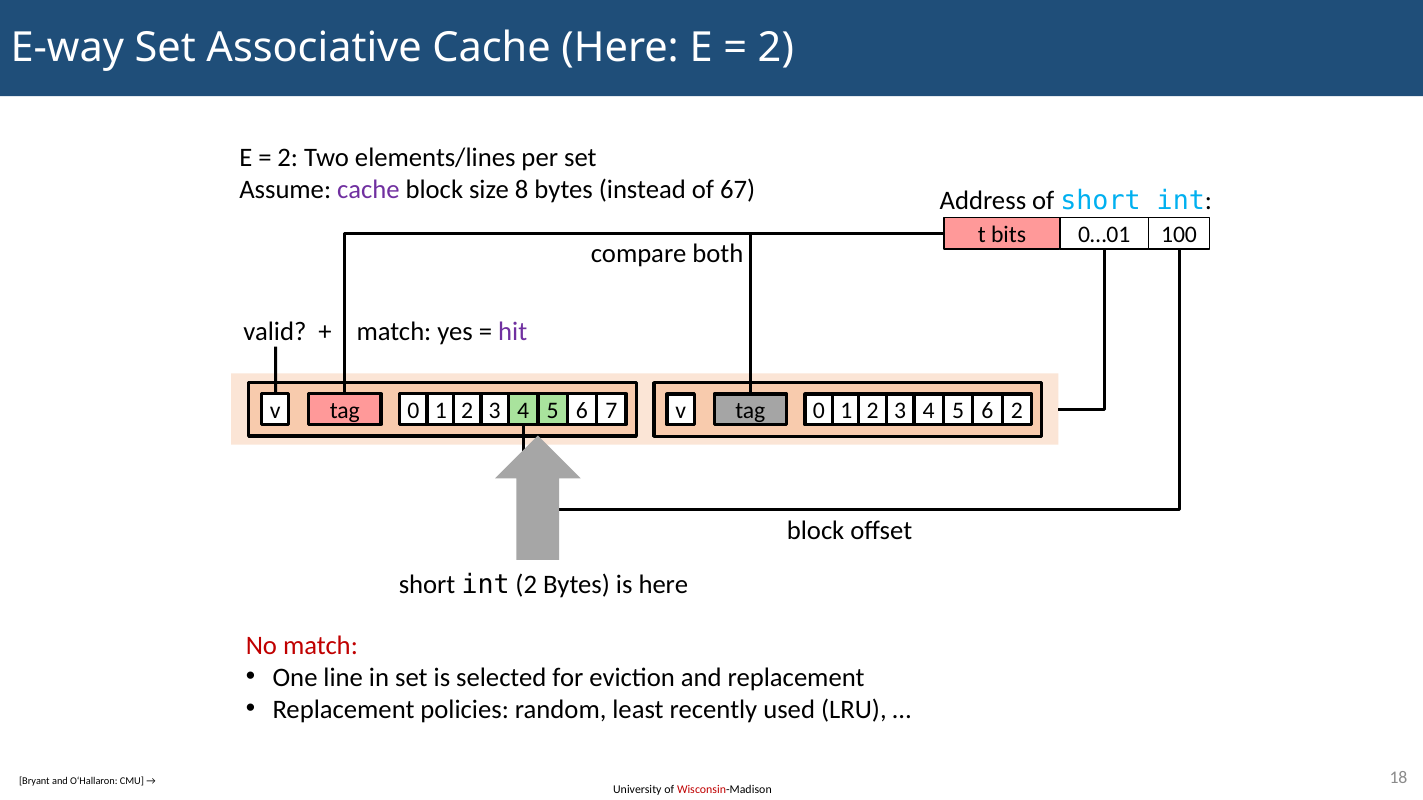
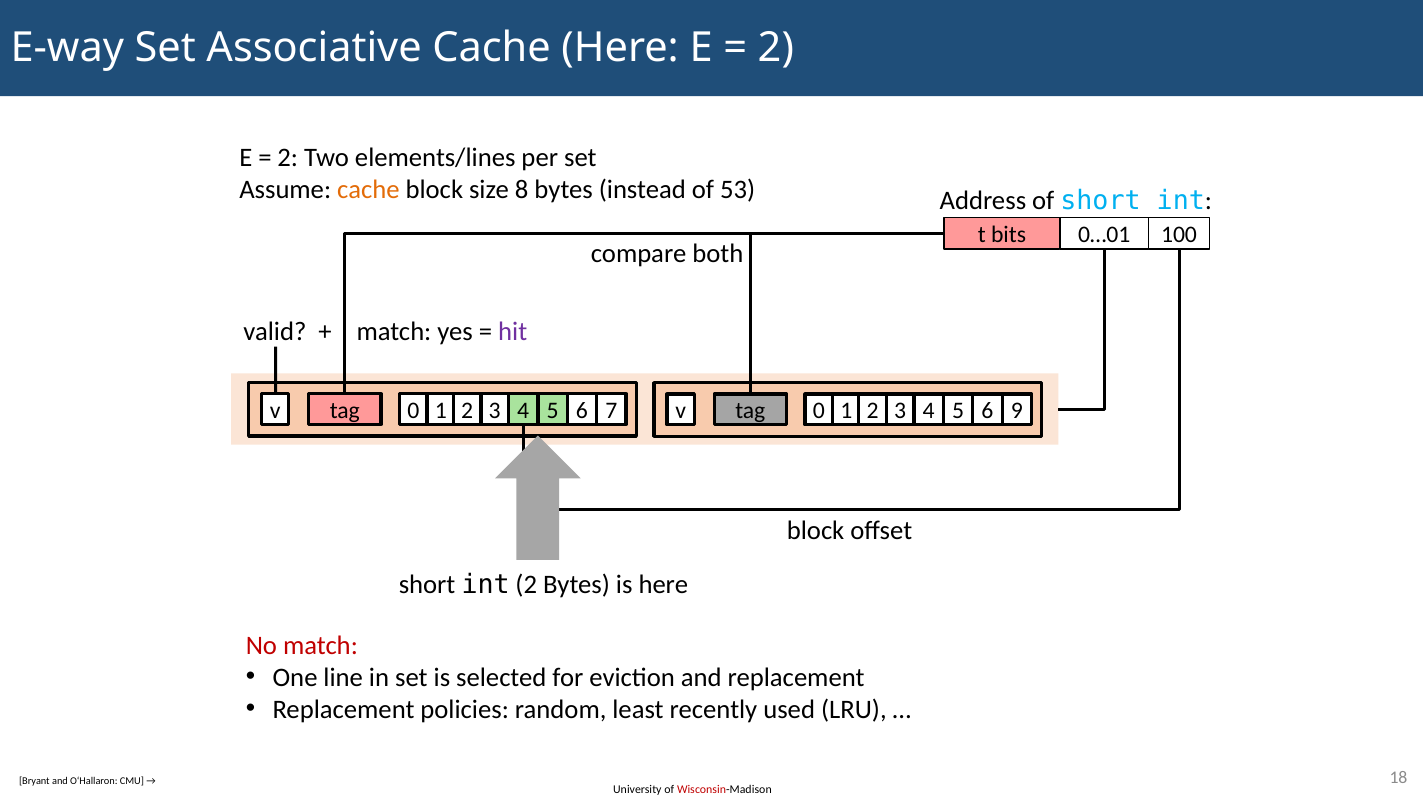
cache colour: purple -> orange (368, 190)
67: 67 -> 53 (738, 190)
2 2: 2 -> 9 (1017, 411)
